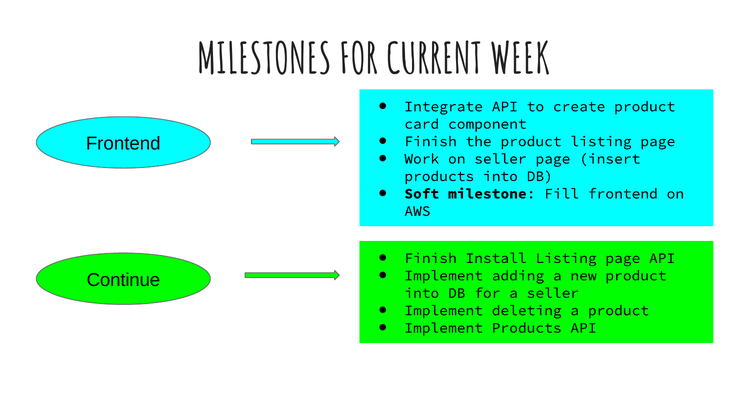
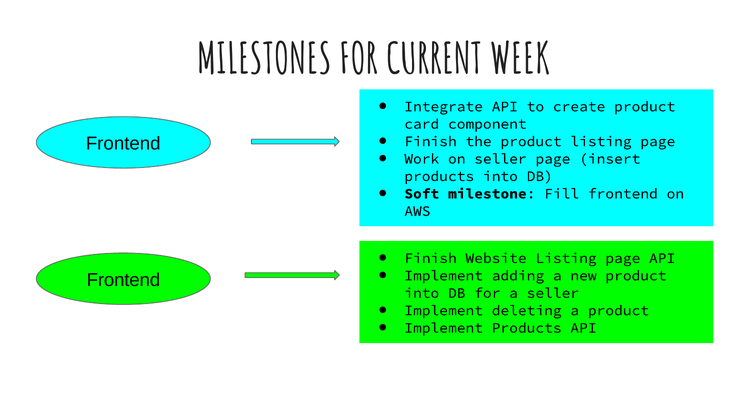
Install: Install -> Website (496, 259)
Continue: Continue -> Frontend (123, 281)
